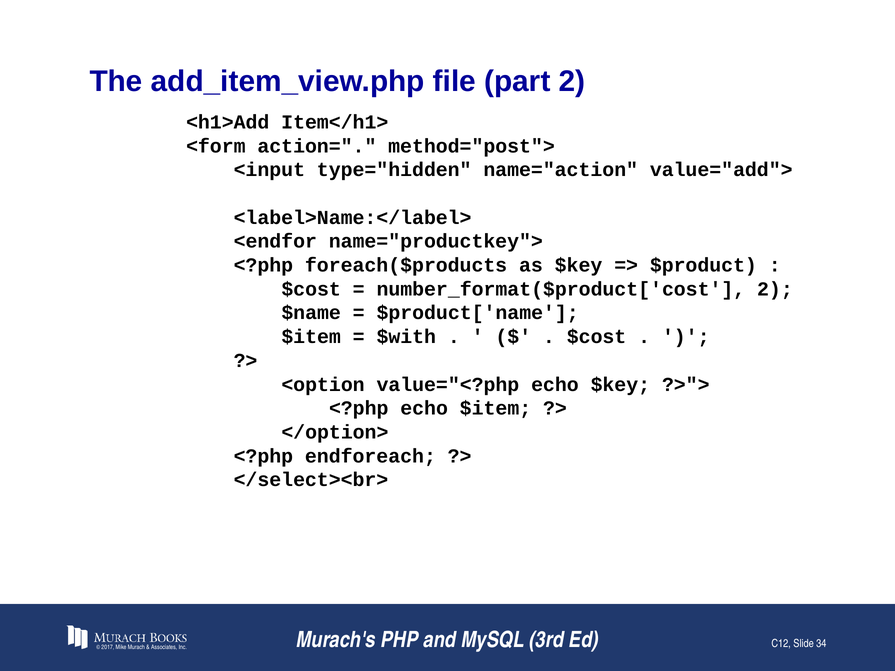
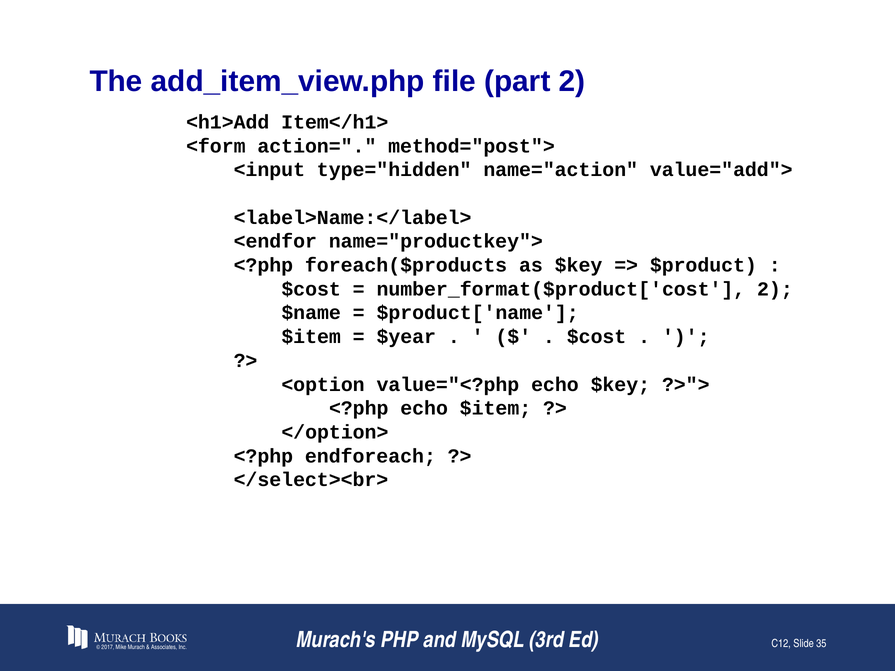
$with: $with -> $year (406, 337)
34: 34 -> 35 (821, 644)
